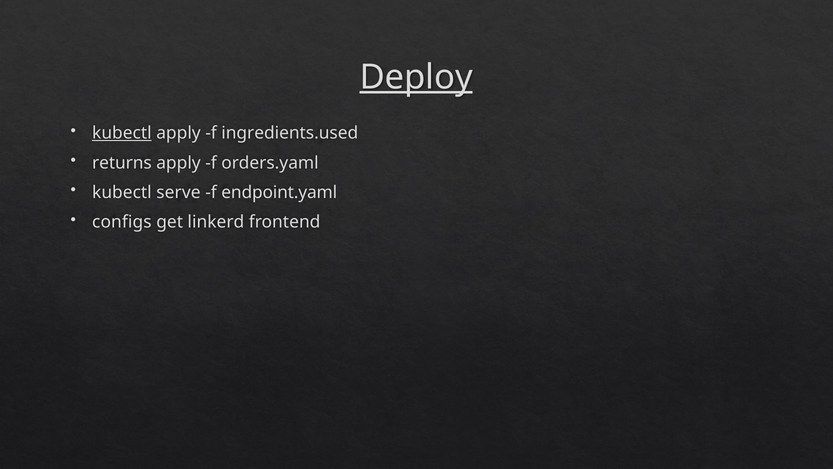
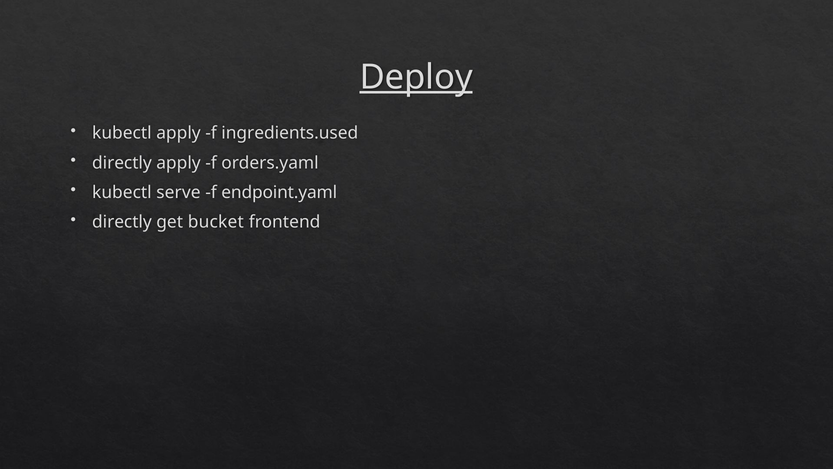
kubectl underline: present -> none (122, 133)
returns: returns -> directly (122, 163)
configs: configs -> directly (122, 222)
linkerd: linkerd -> bucket (216, 222)
